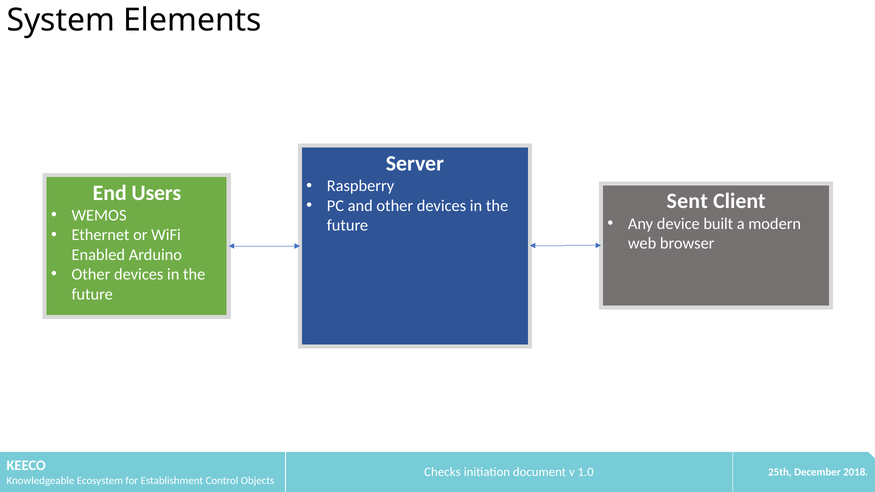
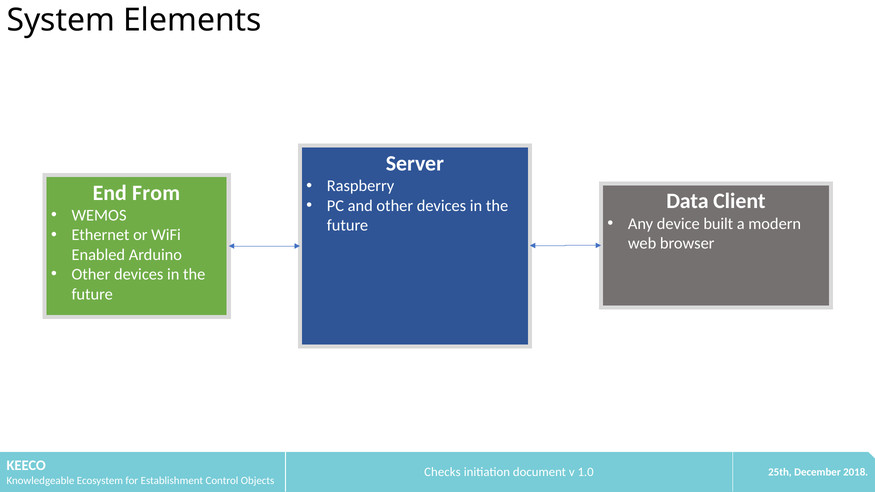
Users: Users -> From (156, 193)
Sent: Sent -> Data (687, 201)
